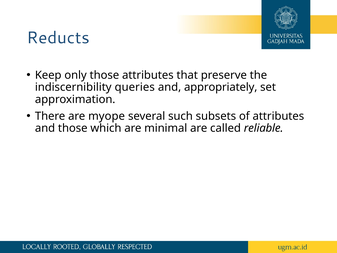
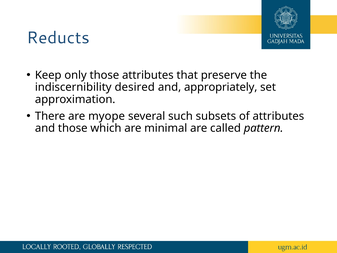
queries: queries -> desired (135, 87)
reliable: reliable -> pattern (264, 128)
